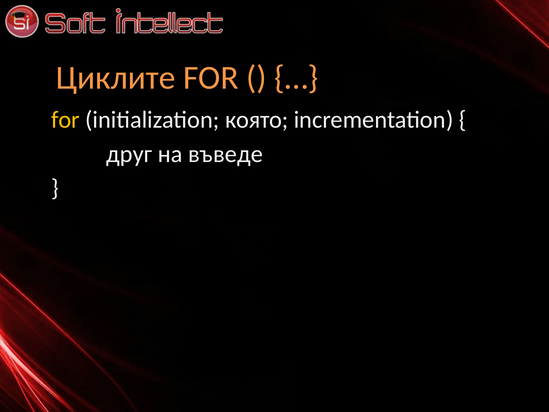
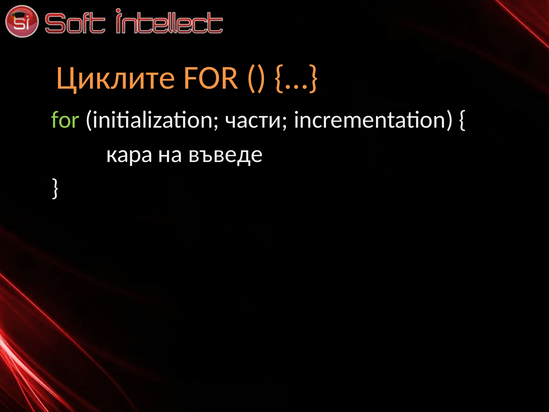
for colour: yellow -> light green (65, 120)
която: която -> части (257, 120)
друг: друг -> кара (129, 154)
